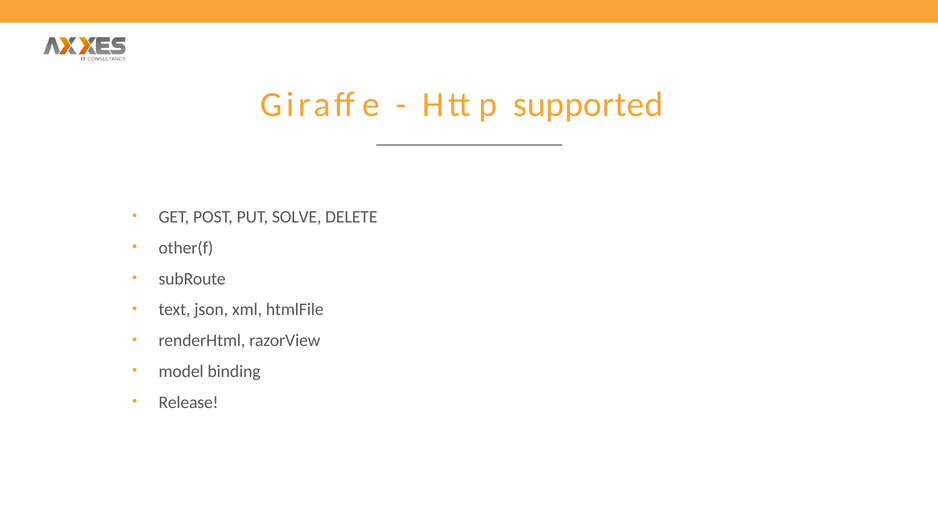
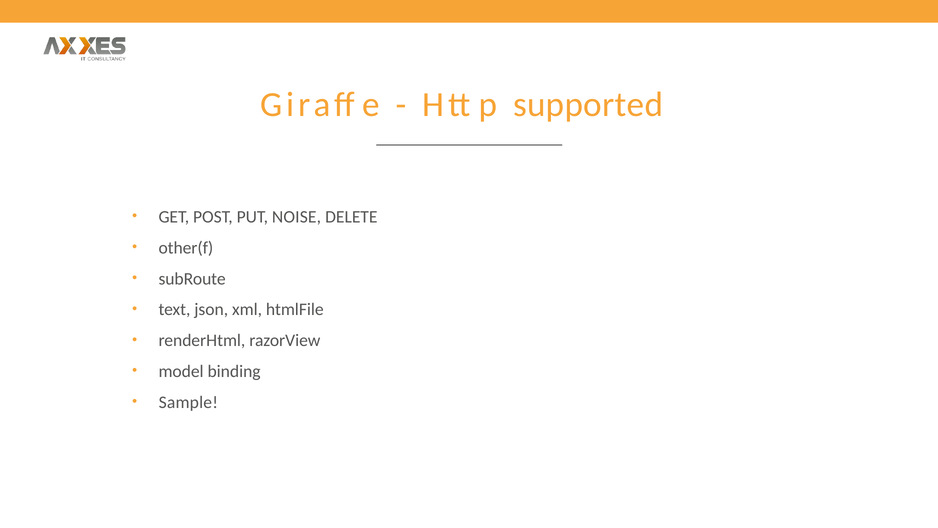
SOLVE: SOLVE -> NOISE (296, 217)
Release: Release -> Sample (188, 402)
